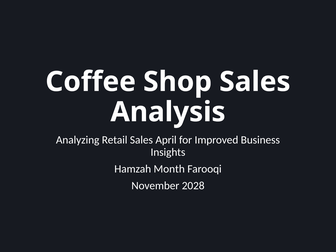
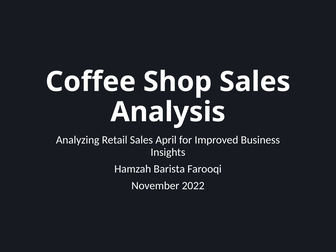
Month: Month -> Barista (169, 169)
2028: 2028 -> 2022 (193, 186)
